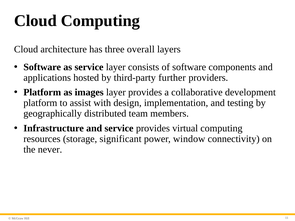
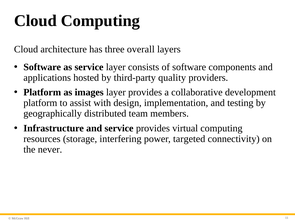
further: further -> quality (172, 78)
significant: significant -> interfering (121, 139)
window: window -> targeted (189, 139)
